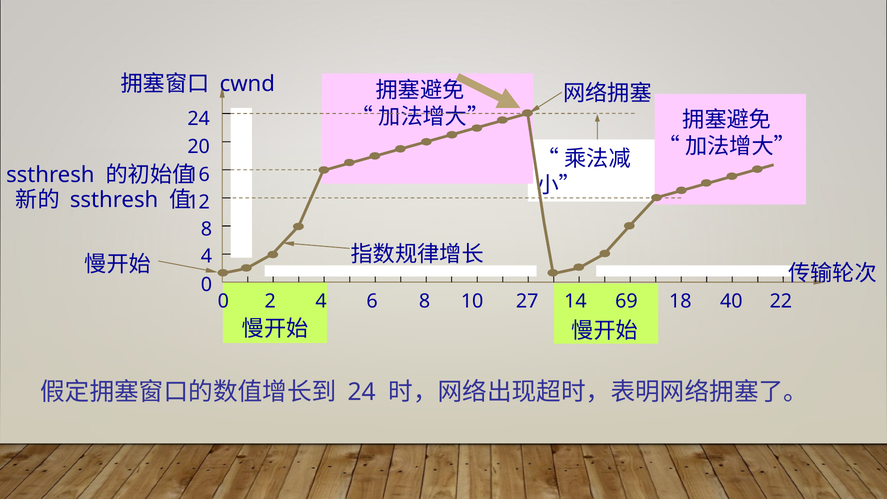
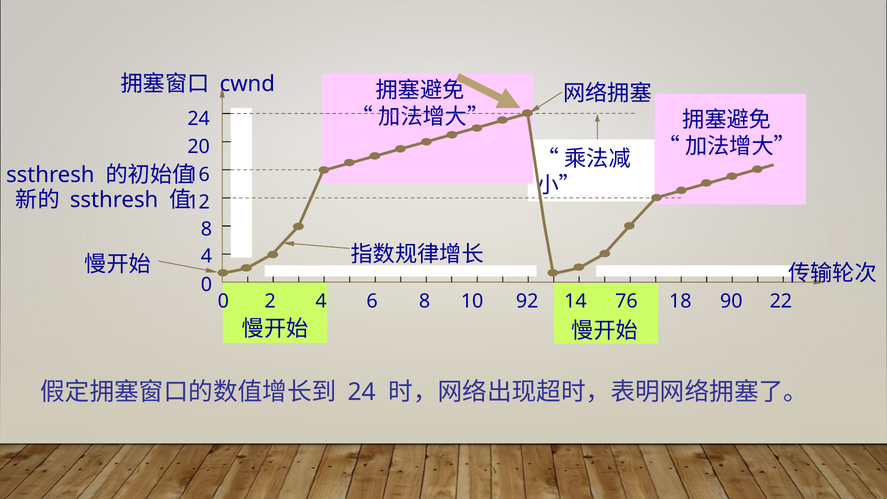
27: 27 -> 92 (527, 301)
69: 69 -> 76 (626, 301)
40: 40 -> 90 (731, 301)
